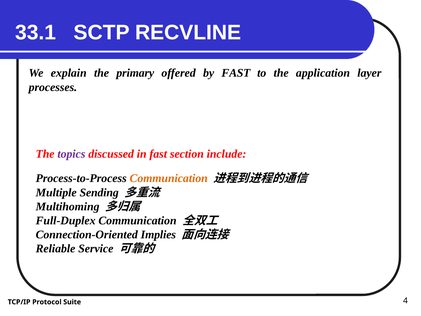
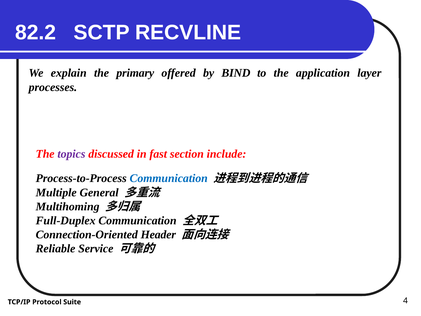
33.1: 33.1 -> 82.2 (36, 32)
by FAST: FAST -> BIND (236, 73)
Communication colour: orange -> blue (169, 178)
Sending: Sending -> General (99, 192)
Implies: Implies -> Header (158, 234)
